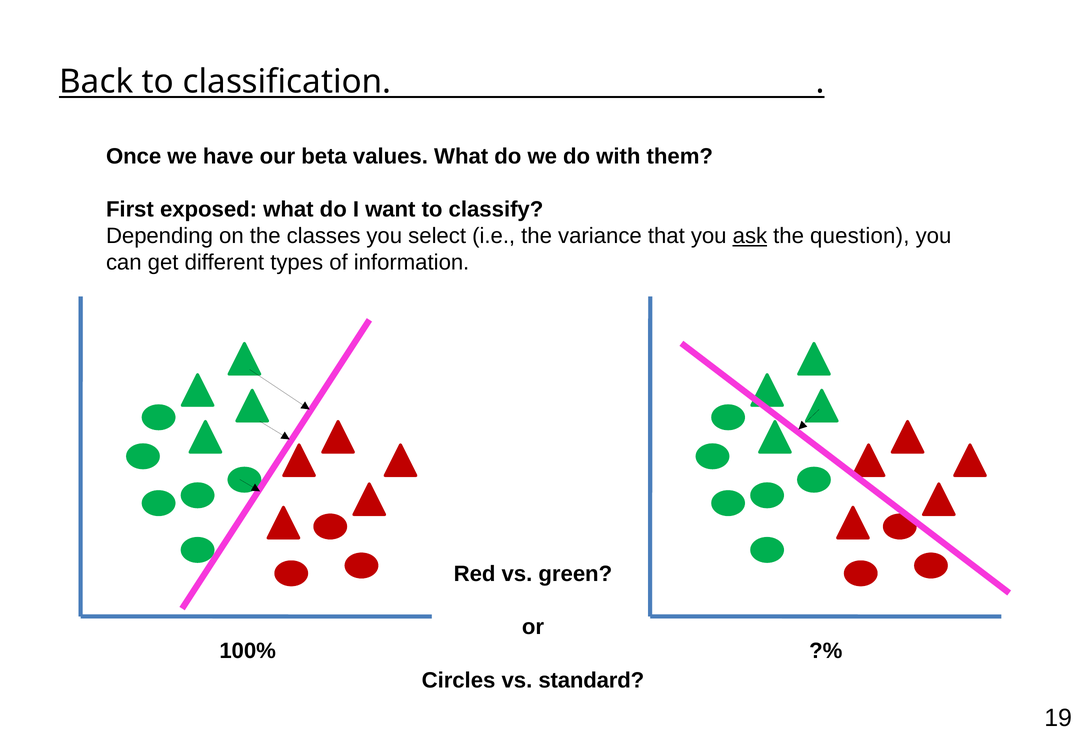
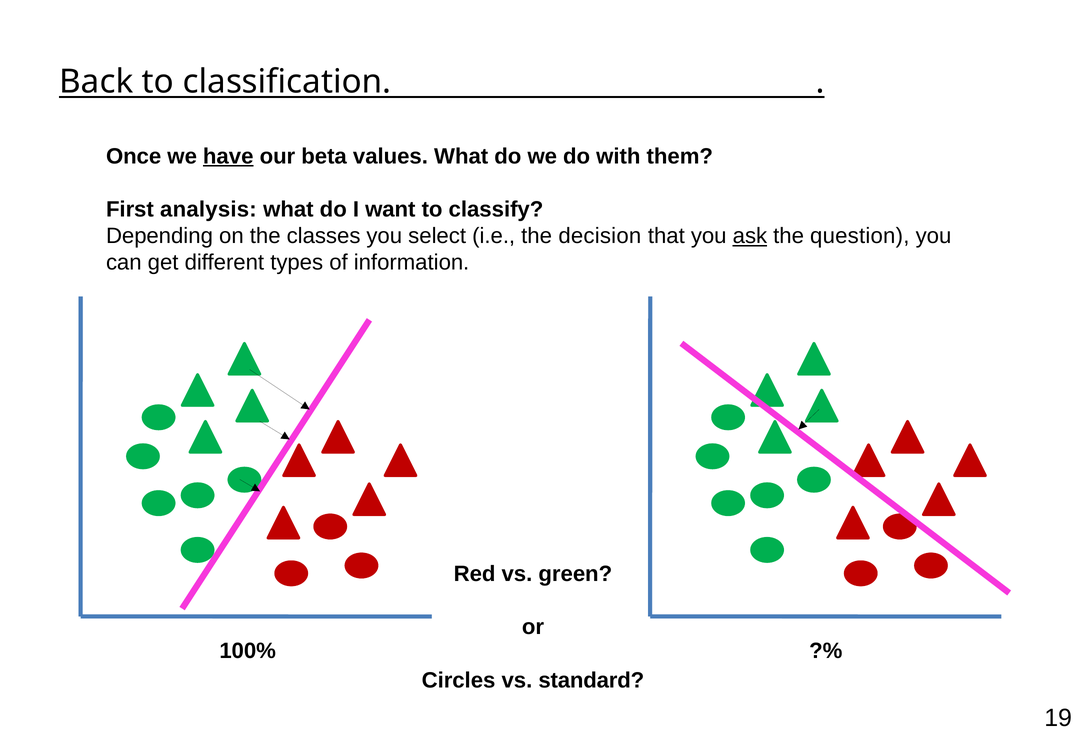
have underline: none -> present (228, 156)
exposed: exposed -> analysis (208, 209)
variance: variance -> decision (600, 236)
